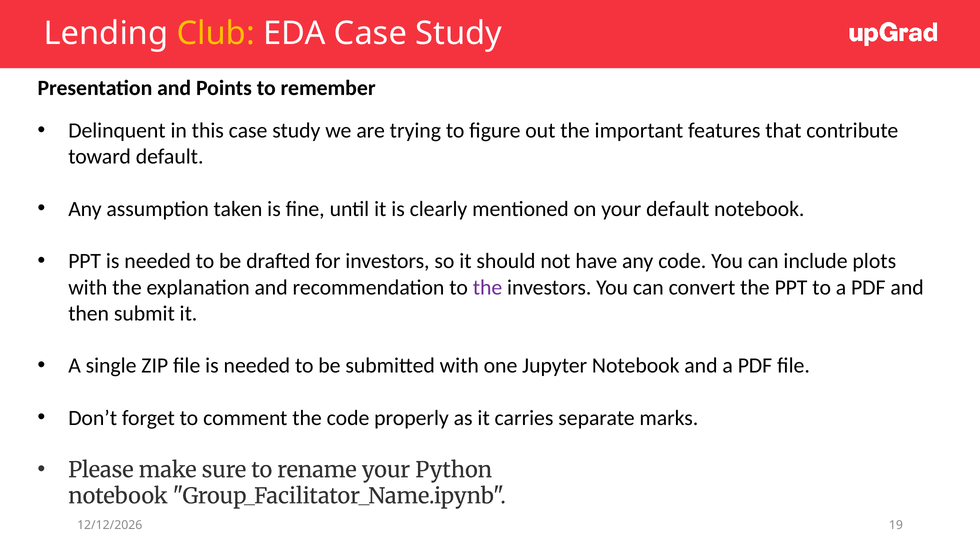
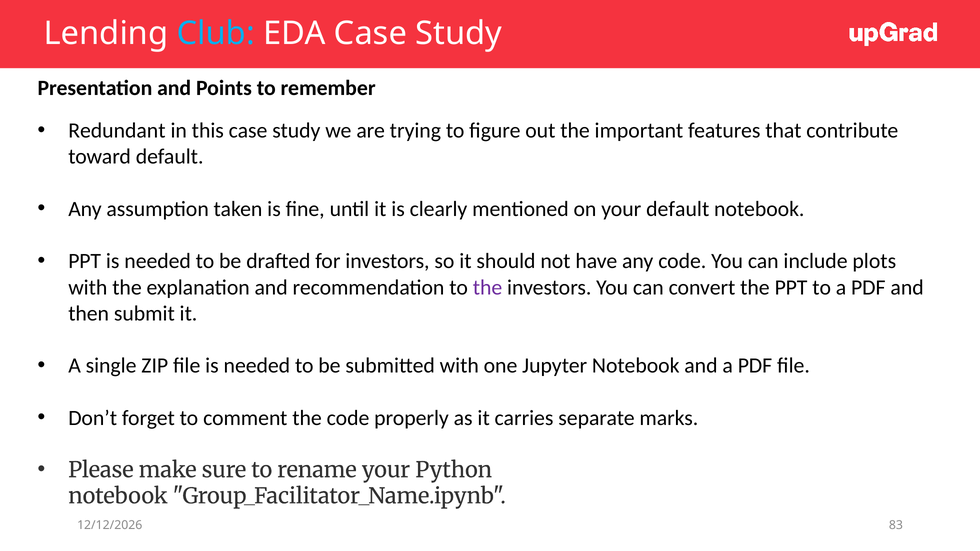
Club colour: yellow -> light blue (216, 33)
Delinquent: Delinquent -> Redundant (117, 131)
19: 19 -> 83 (896, 525)
